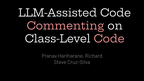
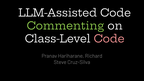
Commenting colour: pink -> light green (65, 26)
